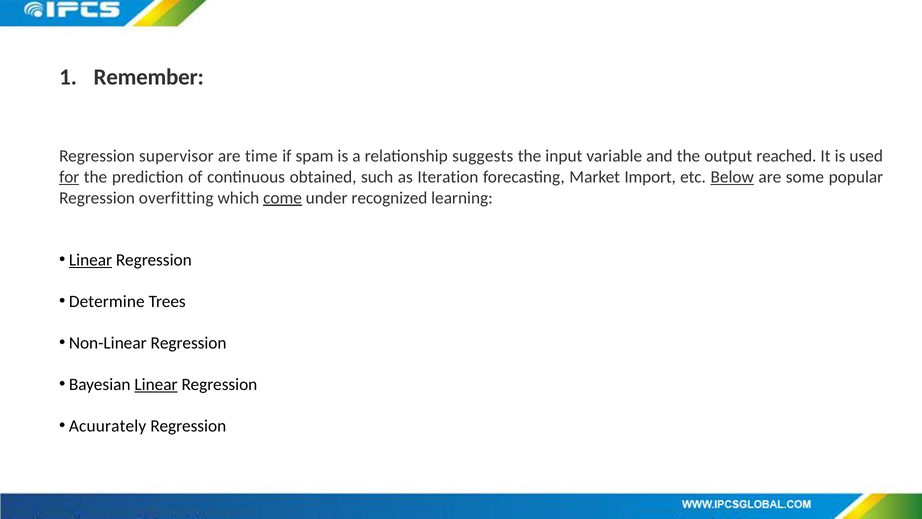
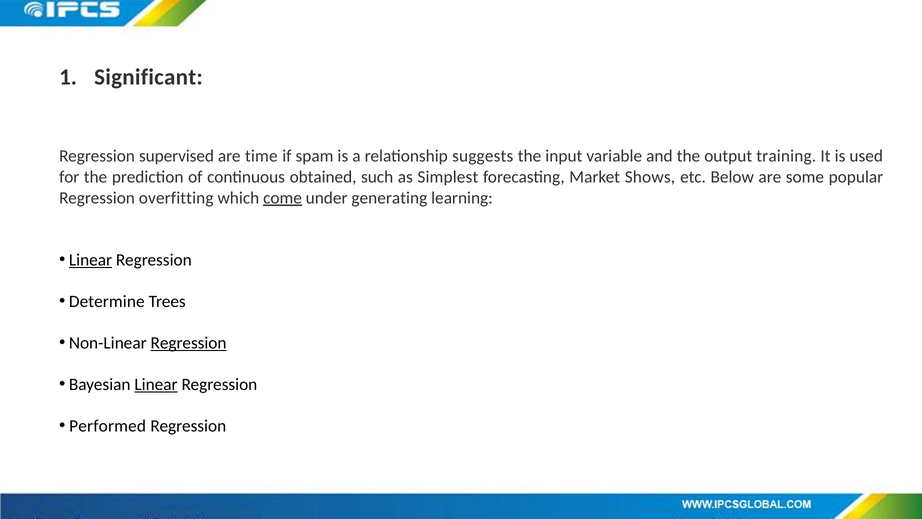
Remember: Remember -> Significant (149, 77)
supervisor: supervisor -> supervised (177, 156)
reached: reached -> training (786, 156)
for underline: present -> none (69, 177)
Iteration: Iteration -> Simplest (448, 177)
Import: Import -> Shows (650, 177)
Below underline: present -> none (732, 177)
recognized: recognized -> generating (389, 198)
Regression underline: none -> present (189, 343)
Acuurately: Acuurately -> Performed (108, 426)
